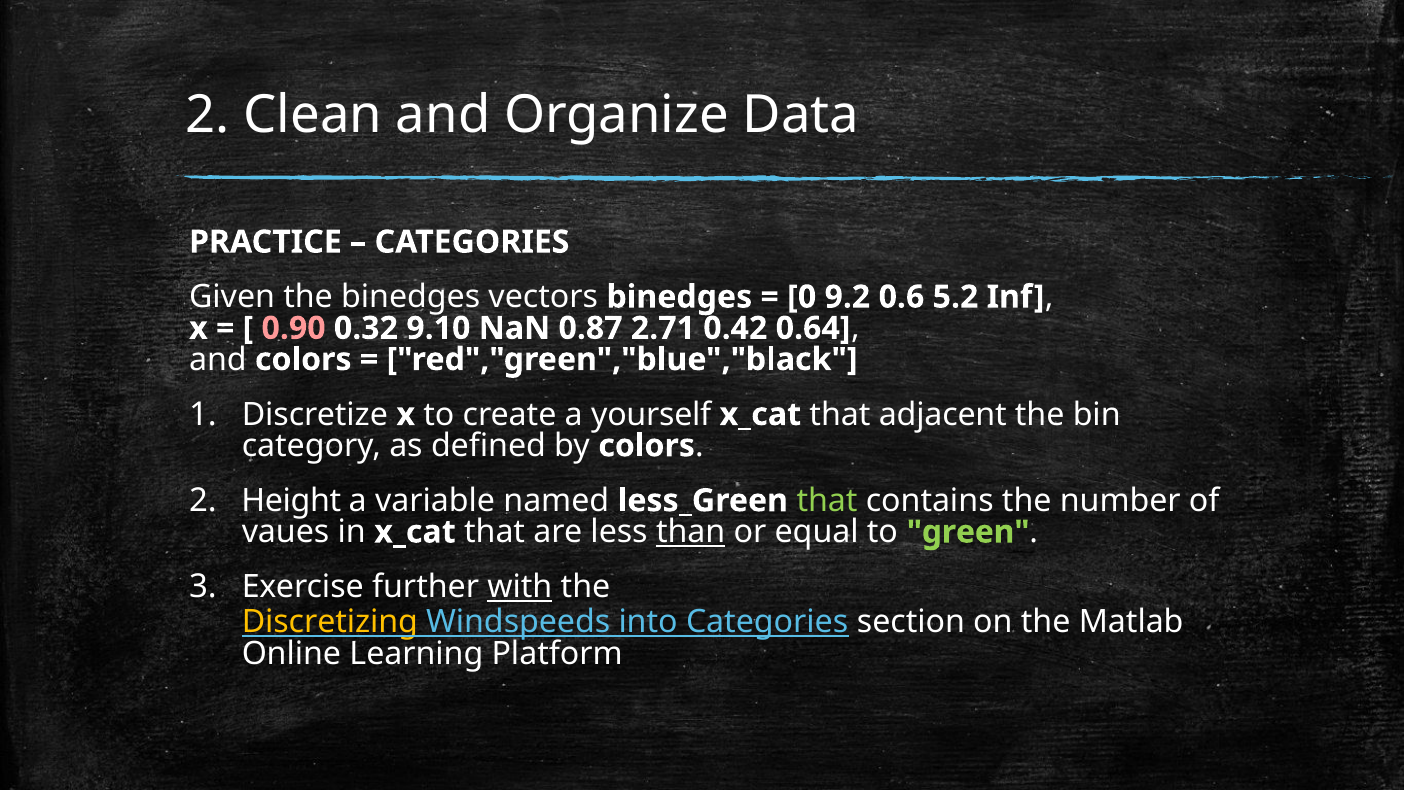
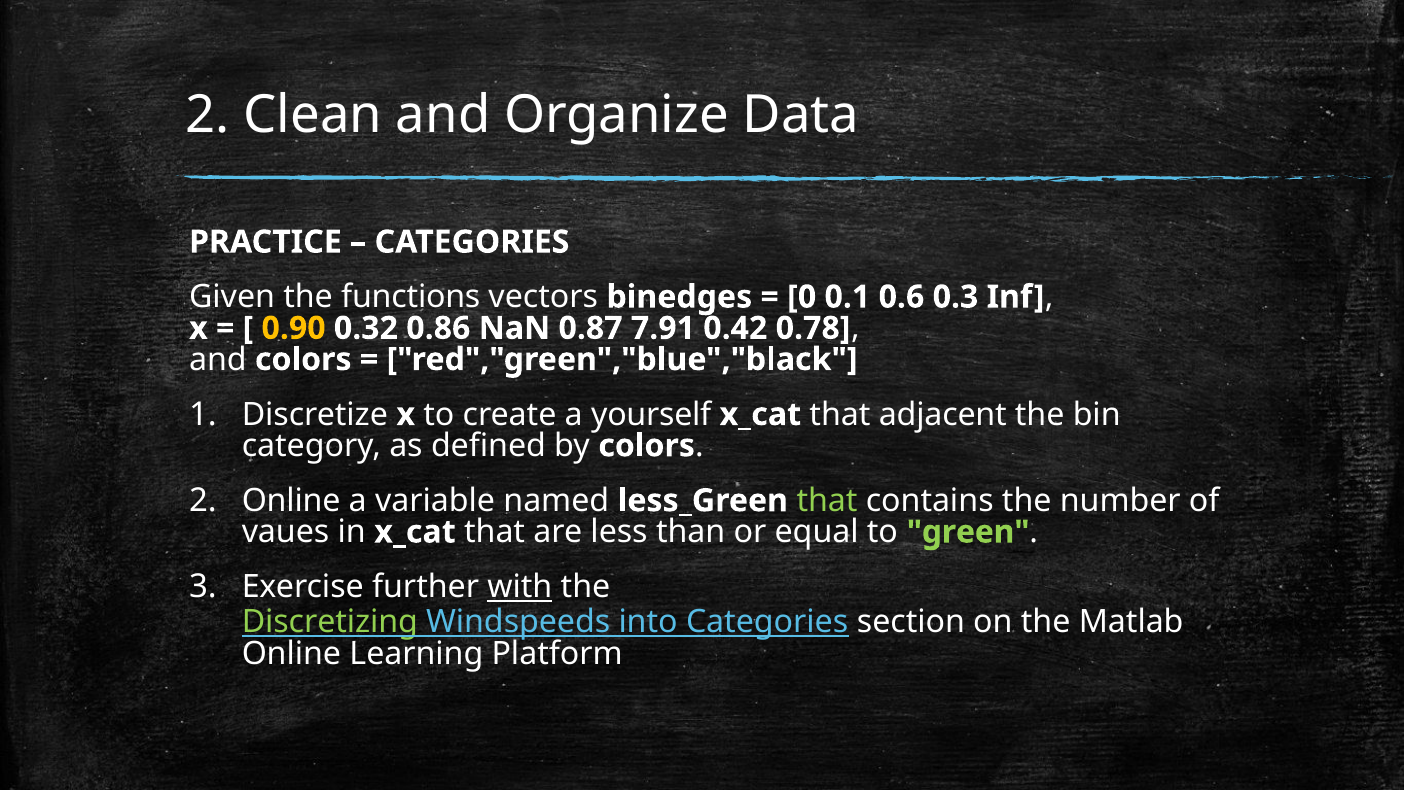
the binedges: binedges -> functions (411, 297)
9.2: 9.2 -> 0.1 (847, 297)
5.2: 5.2 -> 0.3 (956, 297)
0.90 colour: pink -> yellow (294, 328)
9.10: 9.10 -> 0.86 (438, 328)
2.71: 2.71 -> 7.91 (663, 328)
0.64: 0.64 -> 0.78 (813, 328)
2 Height: Height -> Online (291, 501)
than underline: present -> none (691, 532)
Discretizing colour: yellow -> light green (330, 622)
